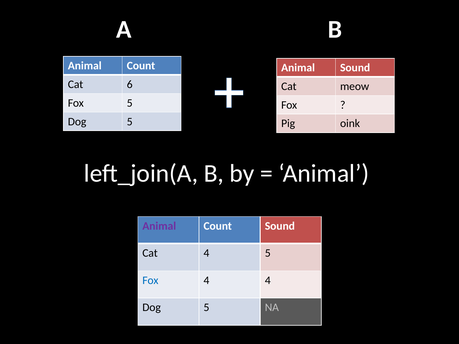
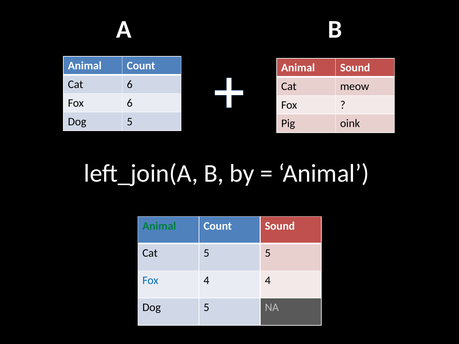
Fox 5: 5 -> 6 (130, 103)
Animal colour: purple -> green (159, 226)
Cat 4: 4 -> 5 (206, 253)
